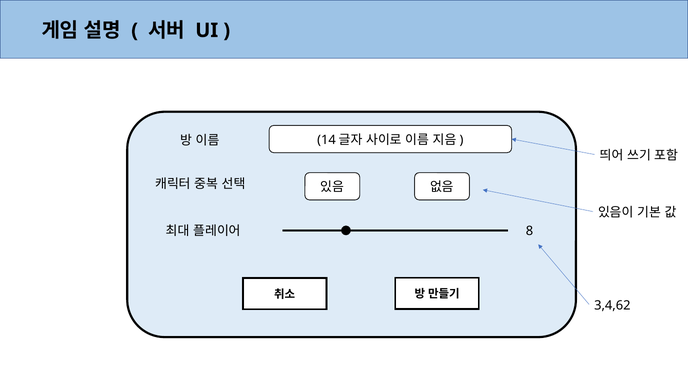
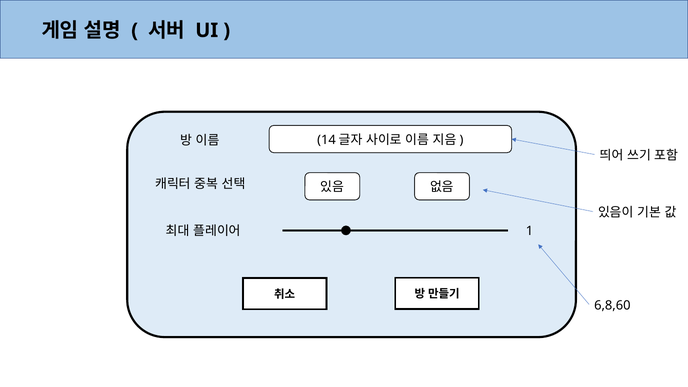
8: 8 -> 1 (529, 231)
3,4,62: 3,4,62 -> 6,8,60 (612, 305)
